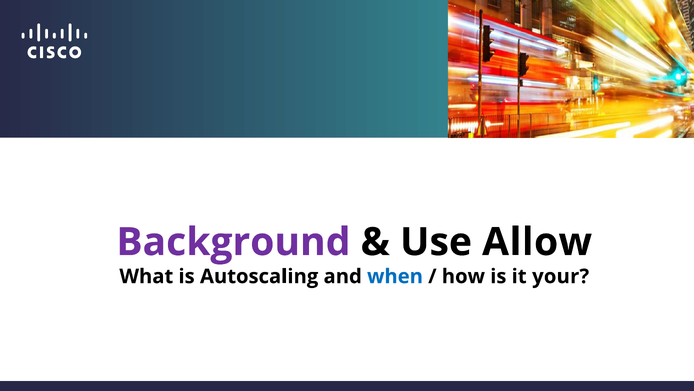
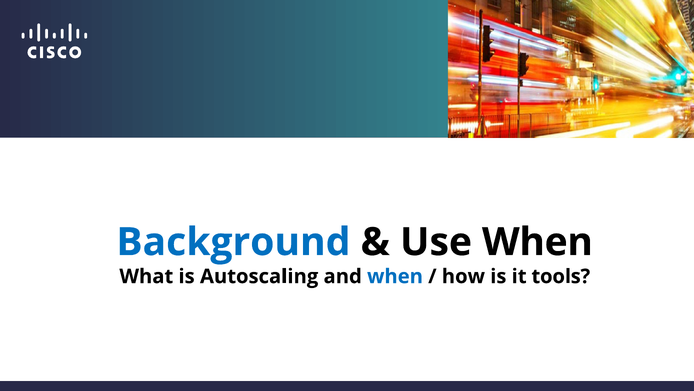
Background colour: purple -> blue (233, 242)
Use Allow: Allow -> When (537, 242)
your: your -> tools (561, 276)
